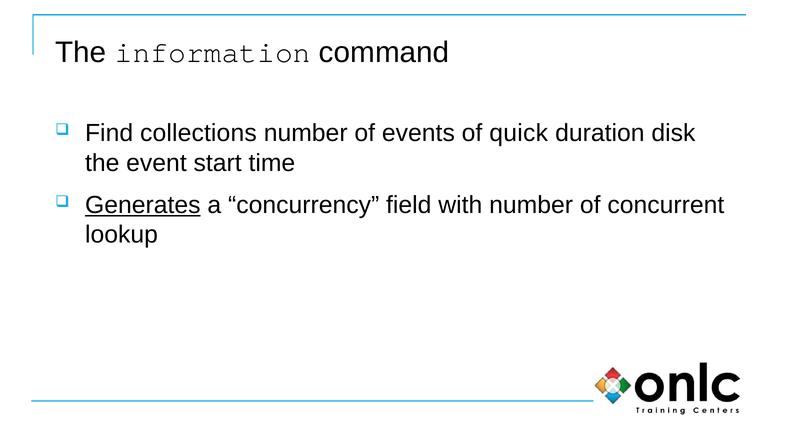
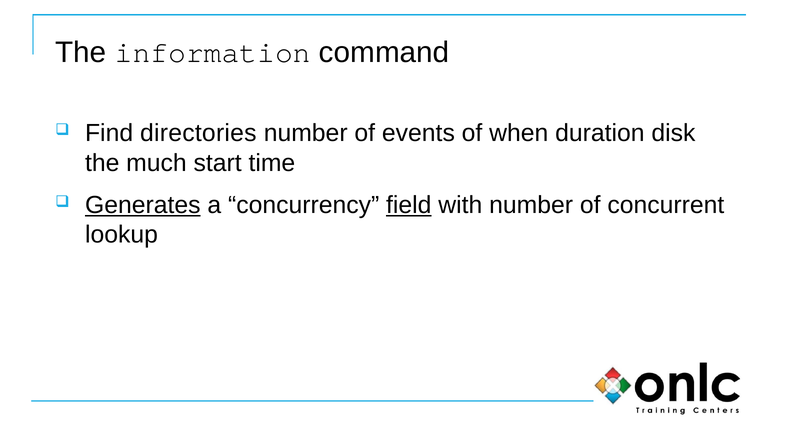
collections: collections -> directories (198, 133)
quick: quick -> when (519, 133)
event: event -> much (156, 163)
field underline: none -> present (409, 205)
